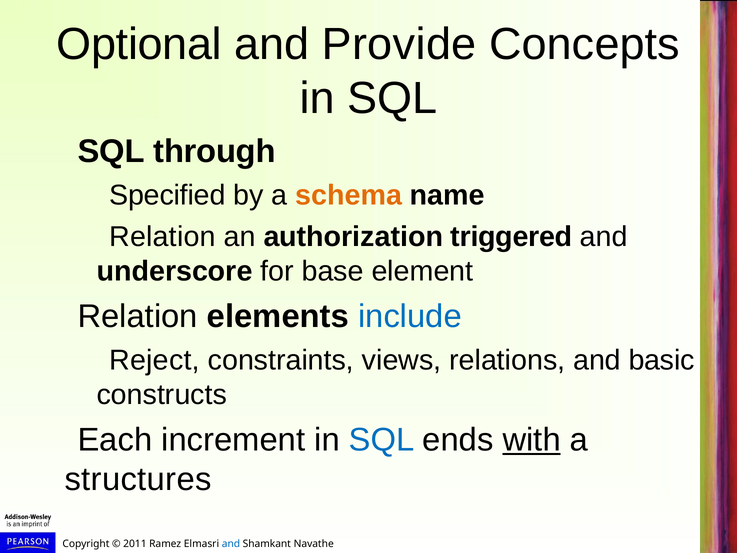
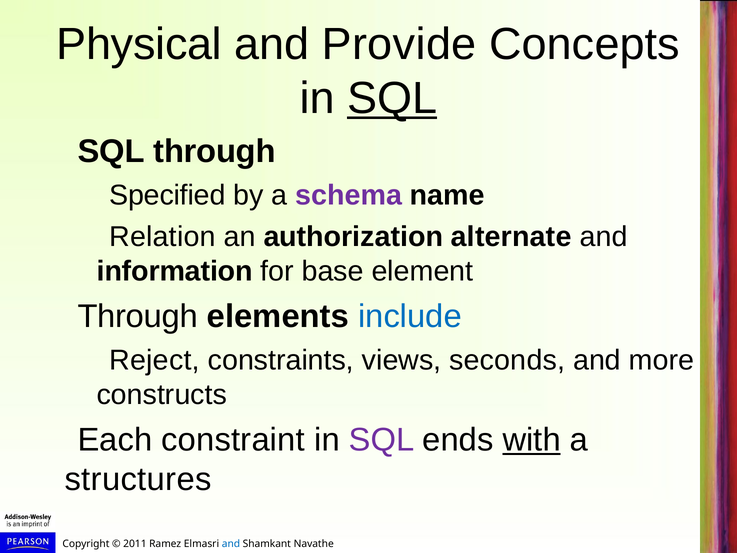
Optional: Optional -> Physical (139, 44)
SQL underline: none -> present (392, 98)
schema colour: orange -> purple (349, 195)
triggered: triggered -> alternate (511, 237)
underscore: underscore -> information (175, 271)
Relation: Relation -> Through (138, 316)
relations: relations -> seconds (507, 360)
basic: basic -> more (661, 360)
increment: increment -> constraint (233, 440)
SQL colour: blue -> purple (382, 440)
